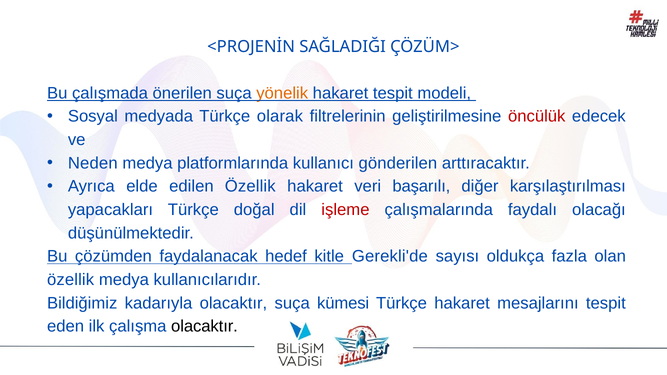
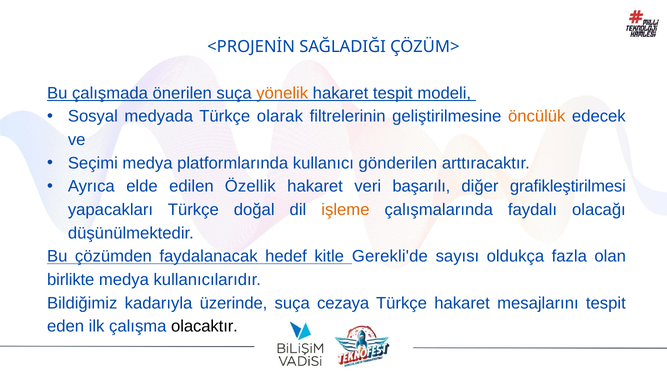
öncülük colour: red -> orange (537, 117)
Neden: Neden -> Seçimi (93, 163)
karşılaştırılması: karşılaştırılması -> grafikleştirilmesi (568, 187)
işleme colour: red -> orange (345, 210)
özellik: özellik -> birlikte (71, 280)
kadarıyla olacaktır: olacaktır -> üzerinde (233, 303)
kümesi: kümesi -> cezaya (343, 303)
